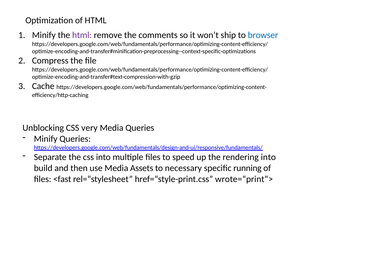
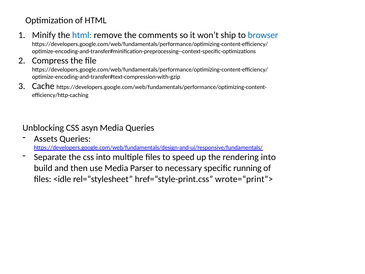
html colour: purple -> blue (82, 35)
very: very -> asyn (90, 128)
Minify: Minify -> Assets (46, 139)
Assets: Assets -> Parser (142, 168)
<fast: <fast -> <idle (62, 179)
